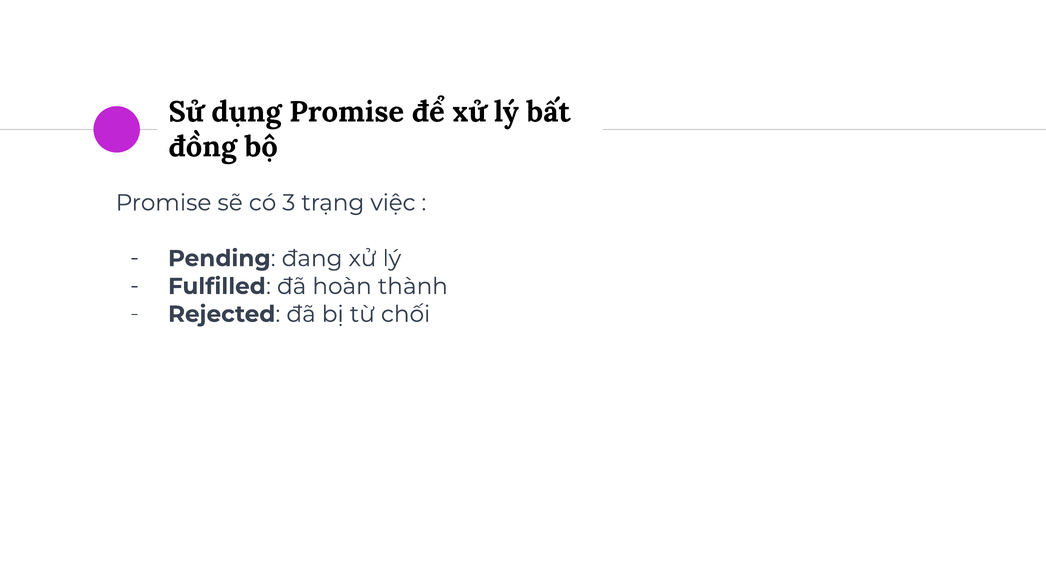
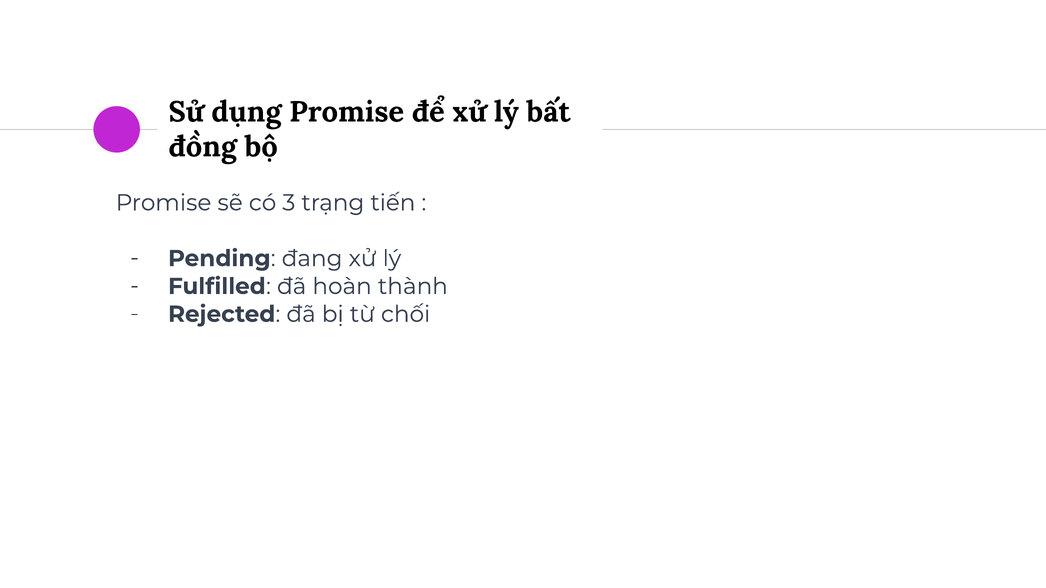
việc: việc -> tiến (393, 203)
